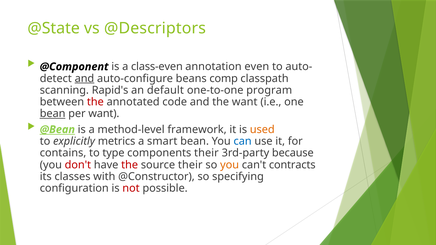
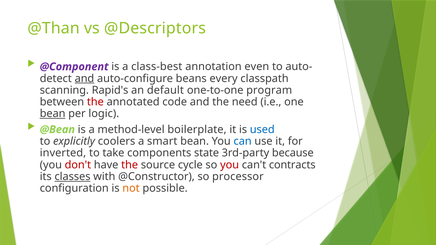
@State: @State -> @Than (54, 28)
@Component colour: black -> purple (74, 67)
class-even: class-even -> class-best (157, 67)
comp: comp -> every (224, 78)
the want: want -> need (245, 102)
per want: want -> logic (104, 114)
@Bean underline: present -> none (57, 130)
framework: framework -> boilerplate (197, 130)
used colour: orange -> blue (262, 130)
metrics: metrics -> coolers (117, 141)
contains: contains -> inverted (63, 153)
type: type -> take (113, 153)
components their: their -> state (207, 153)
source their: their -> cycle (190, 165)
you colour: orange -> red (230, 165)
classes underline: none -> present (72, 177)
specifying: specifying -> processor (238, 177)
not colour: red -> orange (131, 188)
